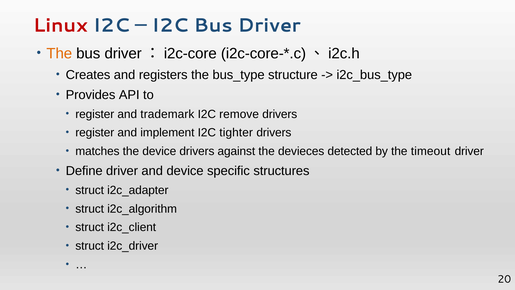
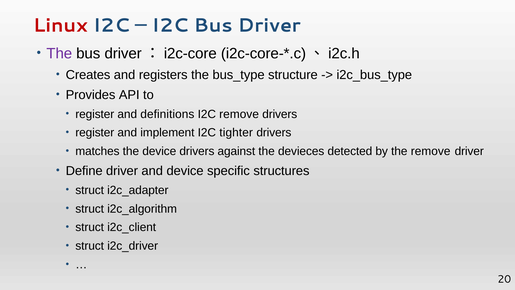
The colour: orange -> purple (59, 53)
trademark: trademark -> definitions (167, 114)
the timeout: timeout -> remove (431, 151)
